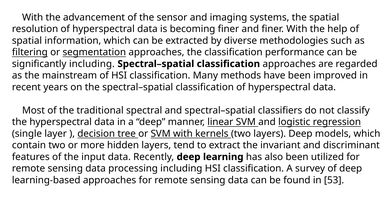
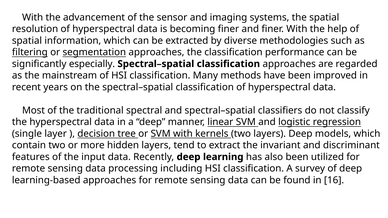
significantly including: including -> especially (92, 64)
53: 53 -> 16 (334, 180)
